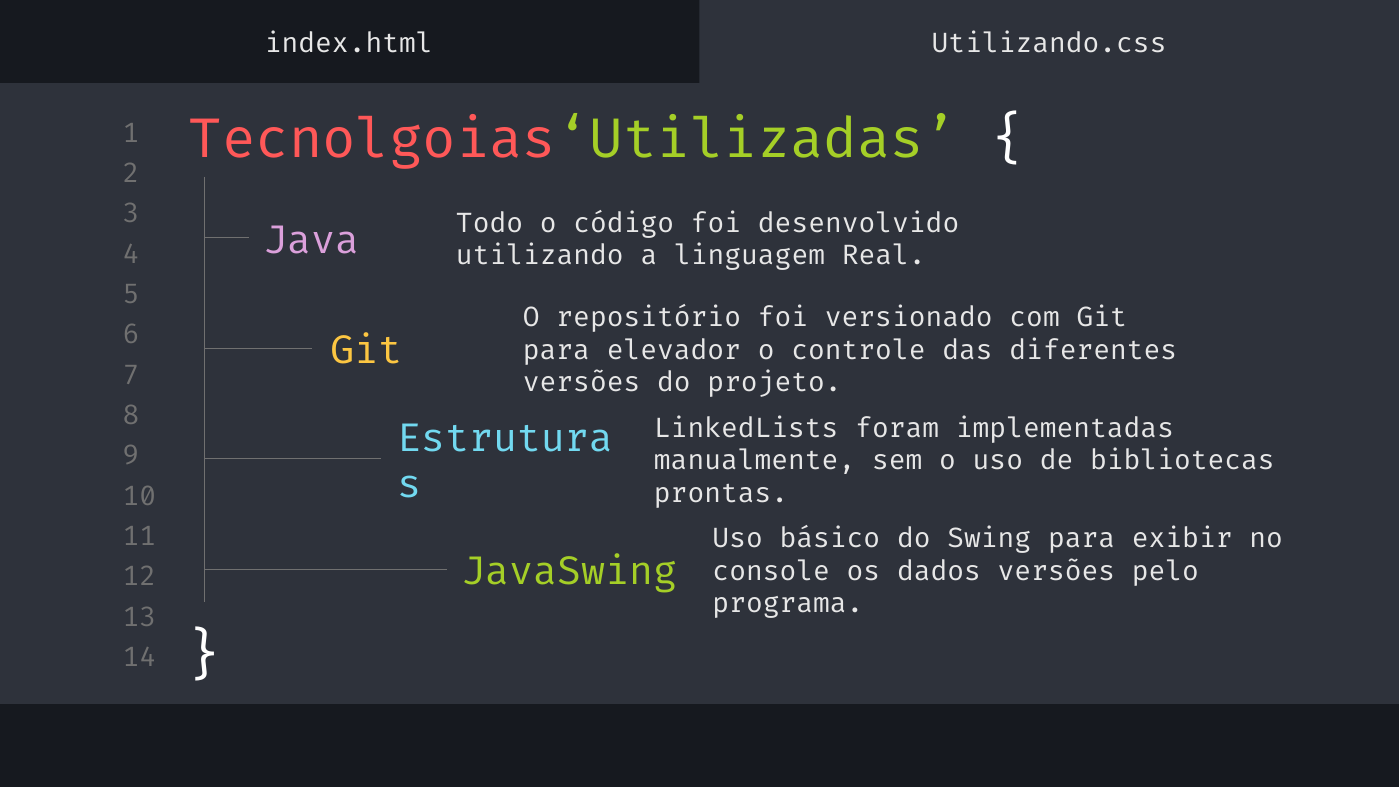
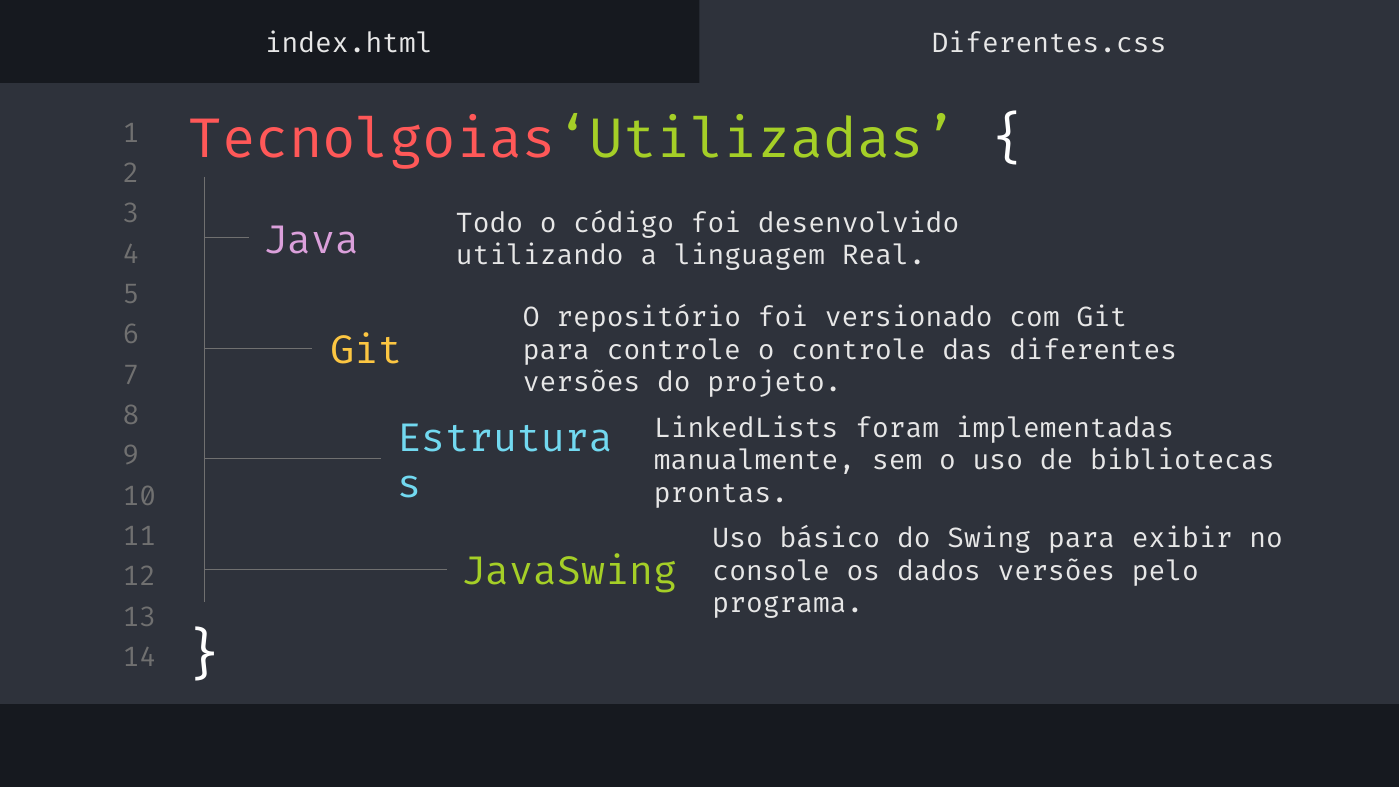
Utilizando.css: Utilizando.css -> Diferentes.css (1049, 43)
para elevador: elevador -> controle (674, 350)
